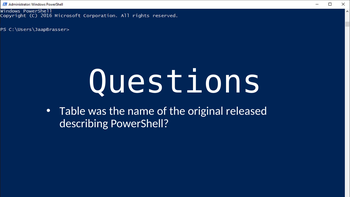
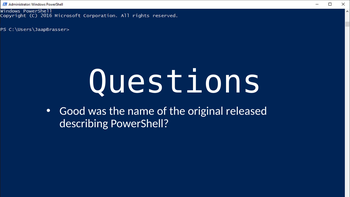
Table: Table -> Good (72, 111)
